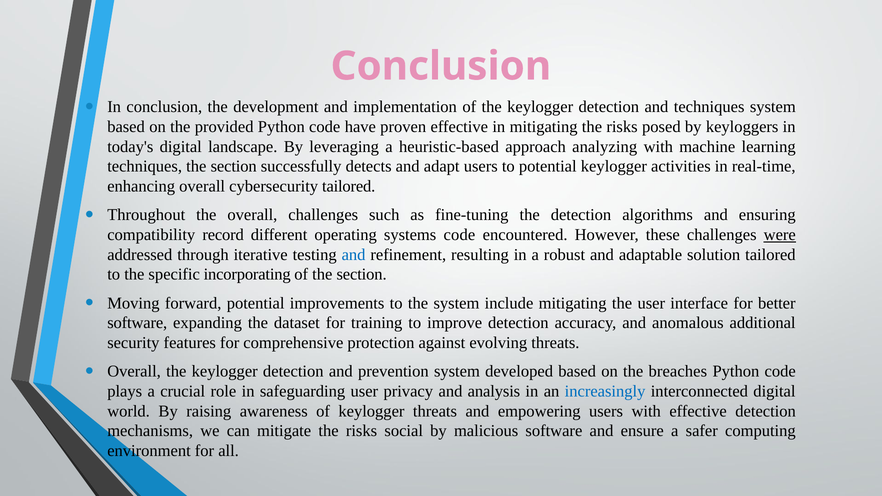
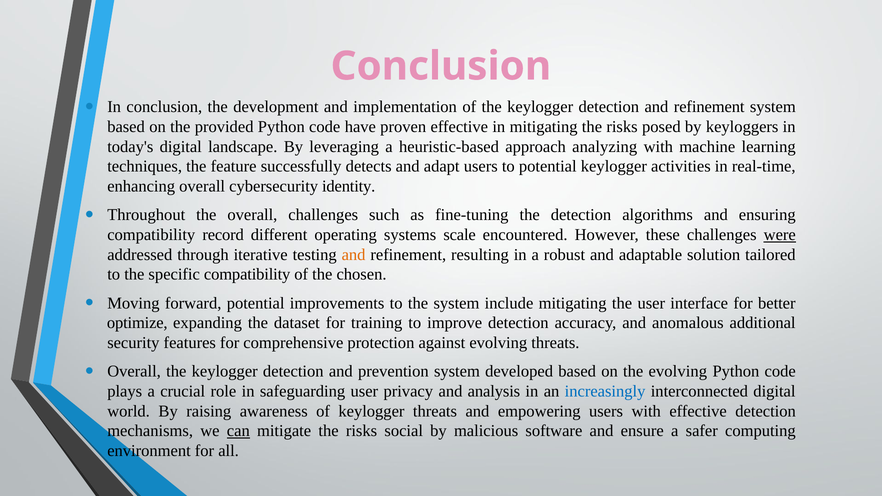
detection and techniques: techniques -> refinement (709, 107)
techniques the section: section -> feature (234, 167)
cybersecurity tailored: tailored -> identity (349, 186)
systems code: code -> scale (460, 235)
and colour: blue -> orange (354, 255)
specific incorporating: incorporating -> compatibility (247, 275)
of the section: section -> chosen (362, 275)
software: software -> optimize (137, 323)
the breaches: breaches -> evolving (678, 372)
can underline: none -> present (238, 431)
